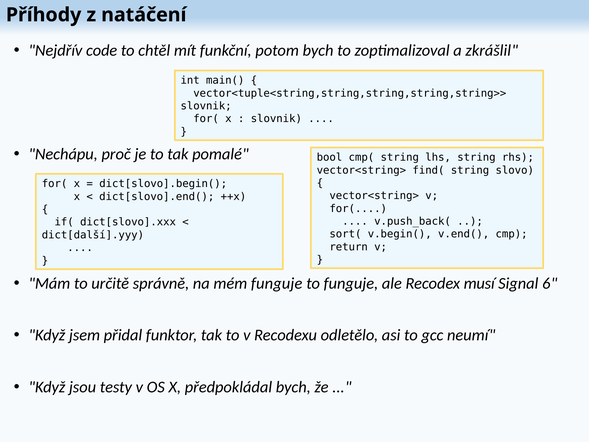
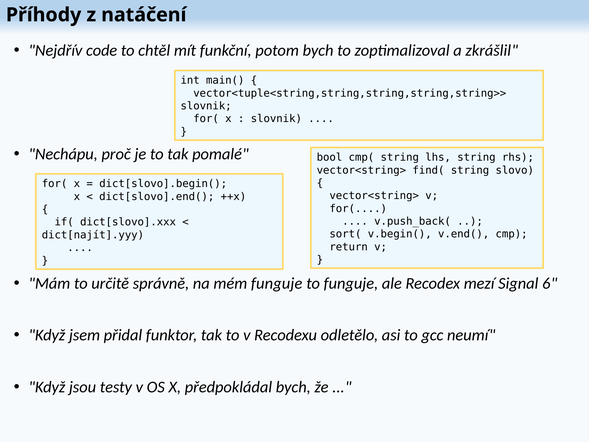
dict[další].yyy: dict[další].yyy -> dict[najít].yyy (93, 235)
musí: musí -> mezí (479, 283)
